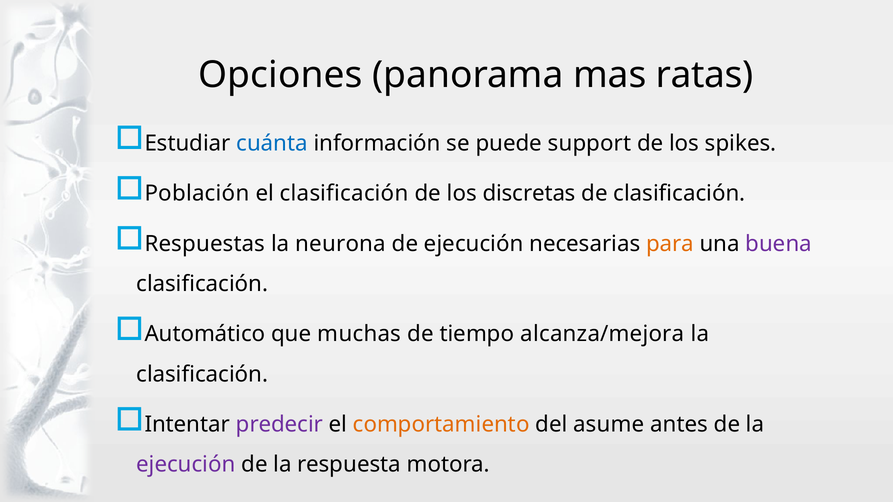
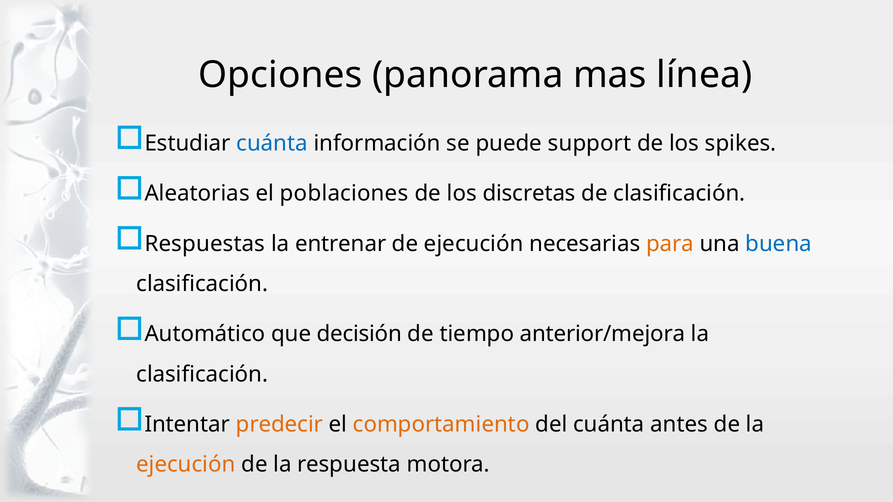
ratas: ratas -> línea (704, 75)
Población: Población -> Aleatorias (197, 194)
el clasificación: clasificación -> poblaciones (344, 194)
neurona: neurona -> entrenar (341, 244)
buena colour: purple -> blue (779, 244)
muchas: muchas -> decisión (359, 334)
alcanza/mejora: alcanza/mejora -> anterior/mejora (603, 334)
predecir colour: purple -> orange (279, 425)
del asume: asume -> cuánta (609, 425)
ejecución colour: purple -> orange (186, 465)
